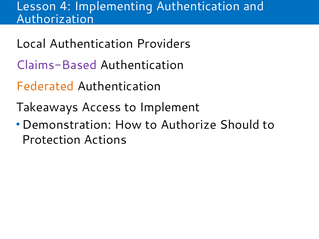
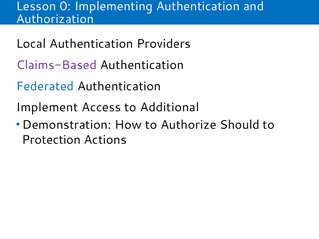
4: 4 -> 0 (65, 6)
Federated colour: orange -> blue (45, 86)
Takeaways: Takeaways -> Implement (47, 107)
Implement: Implement -> Additional (170, 107)
